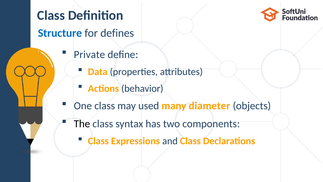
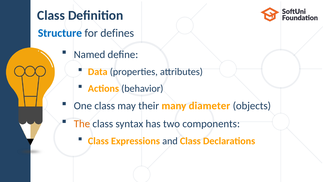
Private: Private -> Named (90, 54)
used: used -> their (149, 106)
The colour: black -> orange (82, 124)
